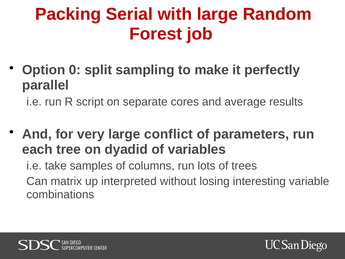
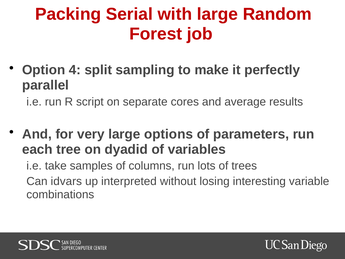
0: 0 -> 4 (75, 70)
conflict: conflict -> options (169, 134)
matrix: matrix -> idvars (66, 181)
